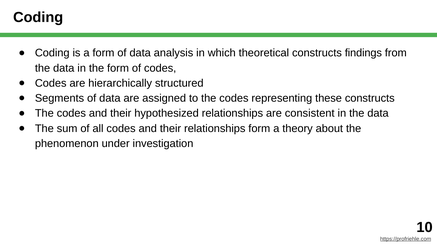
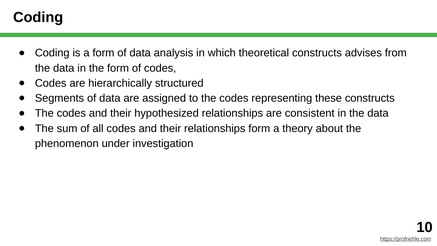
findings: findings -> advises (363, 53)
